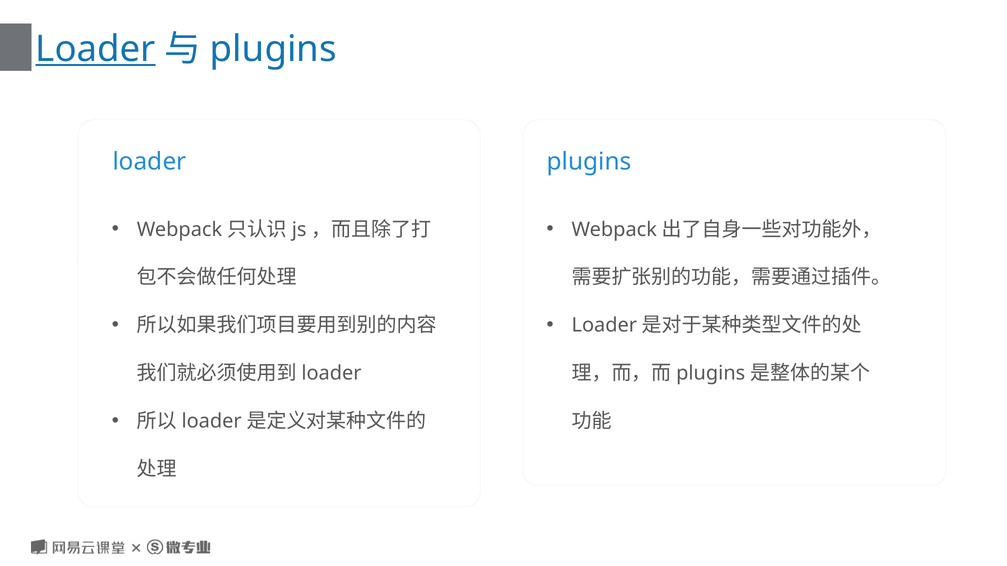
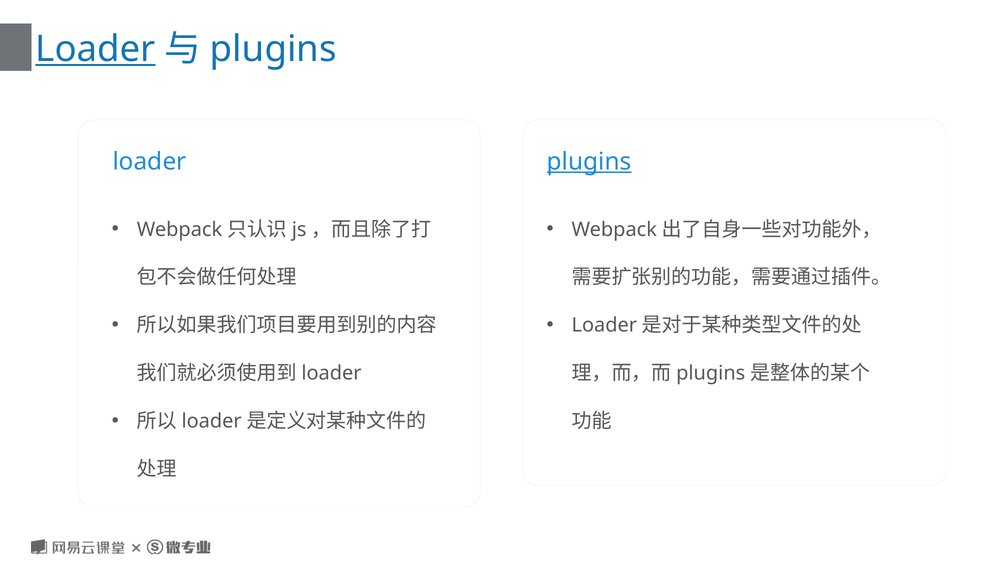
plugins underline: none -> present (589, 162)
